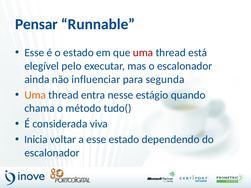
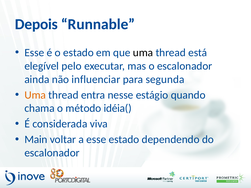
Pensar: Pensar -> Depois (36, 24)
uma colour: red -> black (143, 53)
tudo(: tudo( -> idéia( (118, 108)
Inicia: Inicia -> Main (36, 140)
